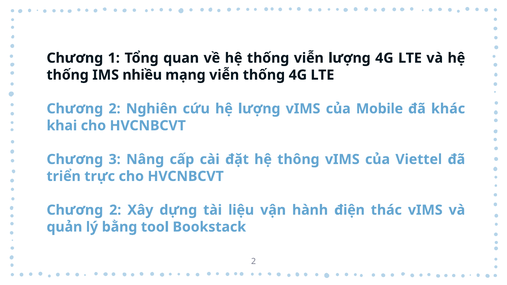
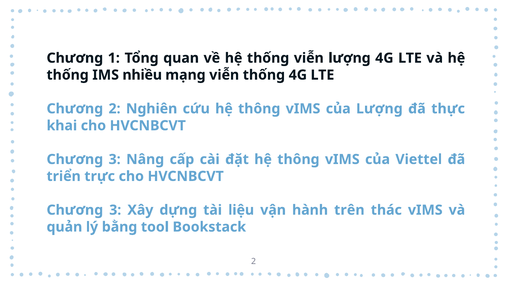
cứu hệ lượng: lượng -> thông (259, 109)
của Mobile: Mobile -> Lượng (379, 109)
khác: khác -> thực (448, 109)
2: 2 -> 3 (115, 210)
điện: điện -> trên (349, 210)
